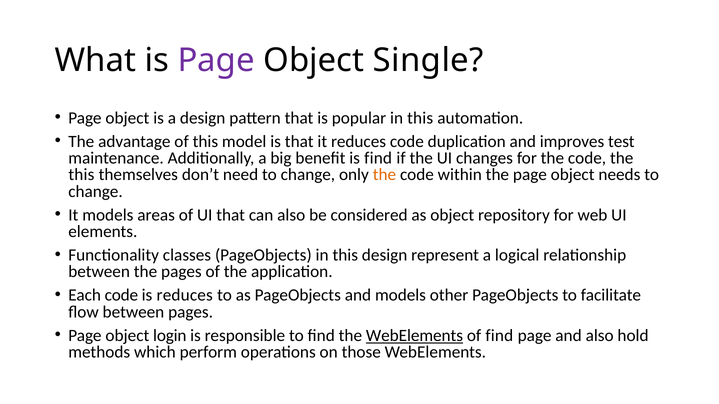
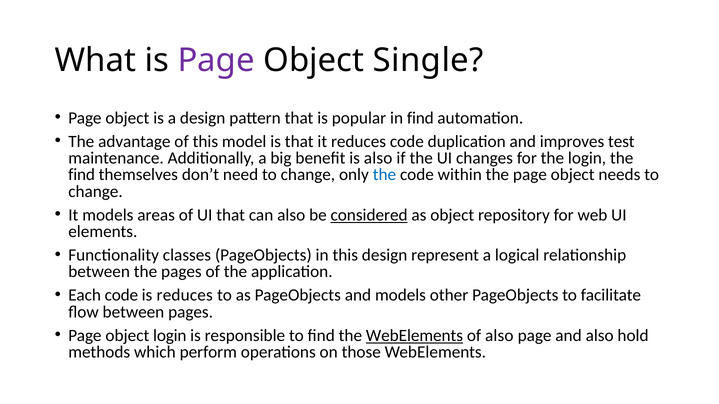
popular in this: this -> find (420, 118)
is find: find -> also (378, 158)
for the code: code -> login (587, 158)
this: this -> find (82, 175)
the colour: orange -> blue (384, 175)
considered underline: none -> present (369, 215)
of find: find -> also (499, 336)
